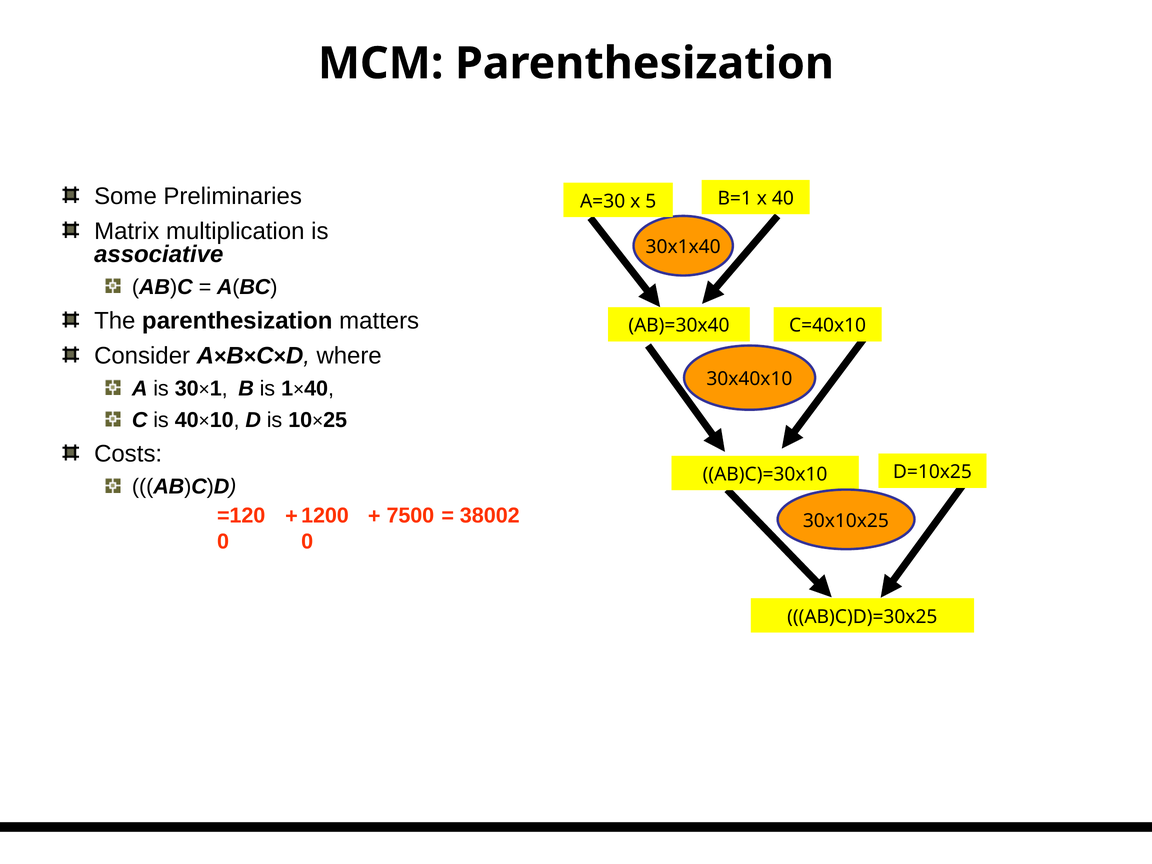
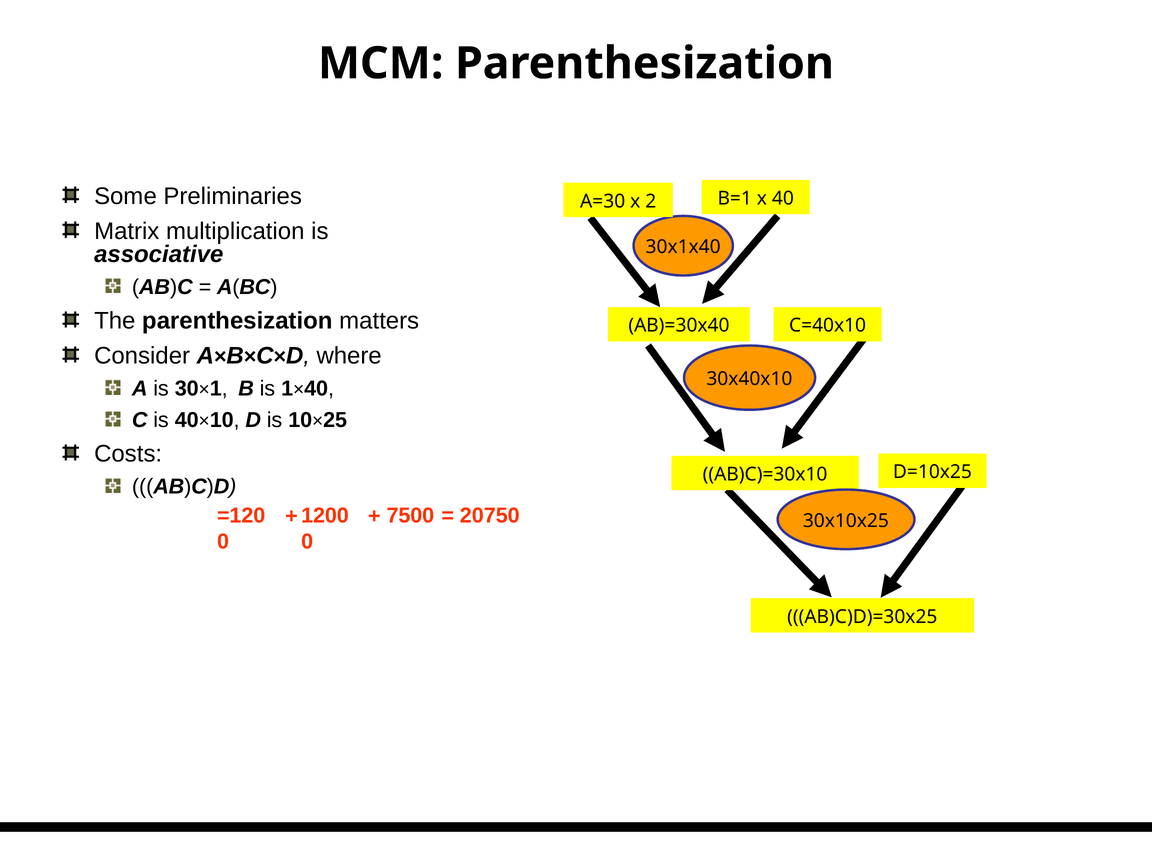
5: 5 -> 2 (651, 201)
38002: 38002 -> 20750 (490, 516)
